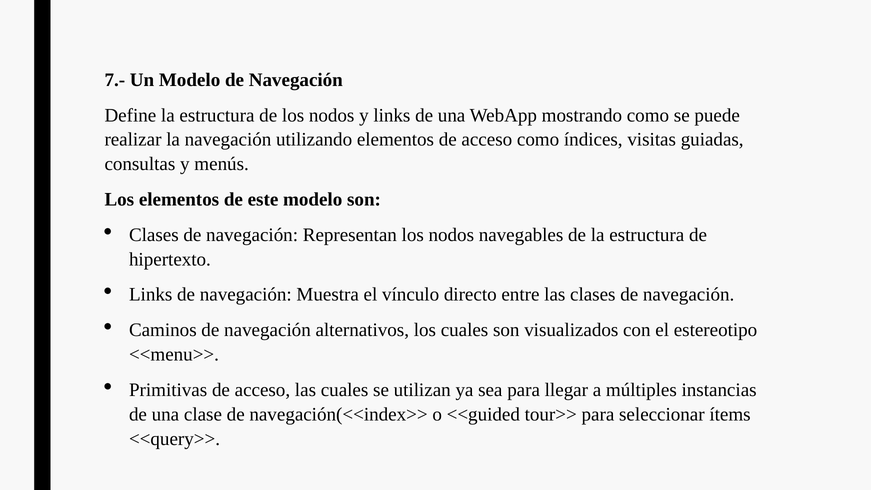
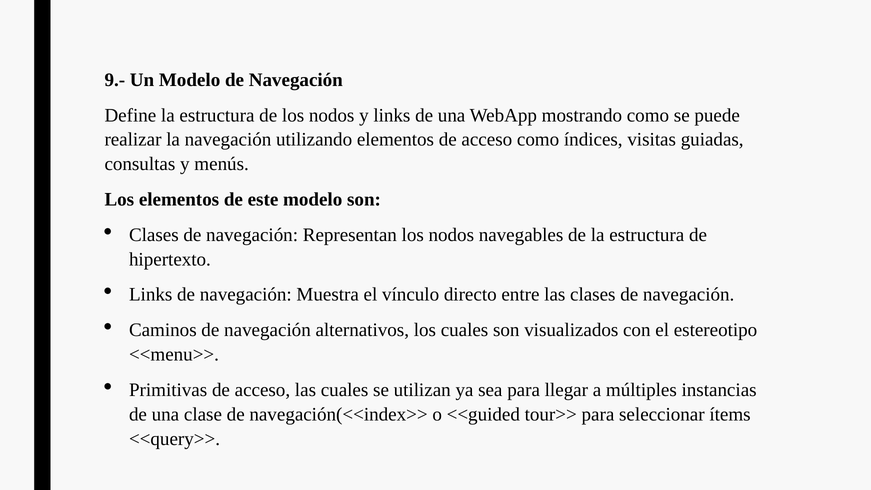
7.-: 7.- -> 9.- (115, 80)
